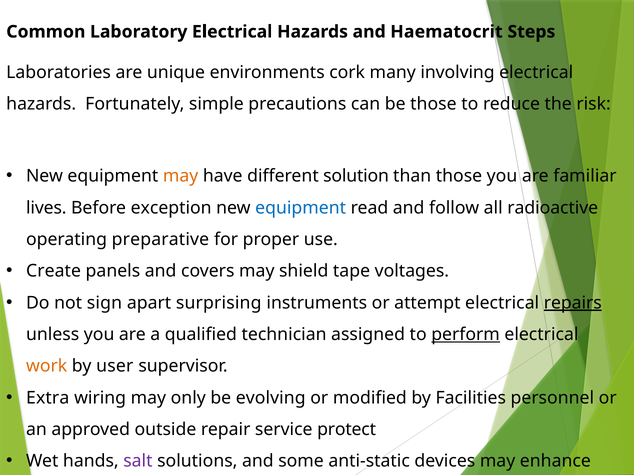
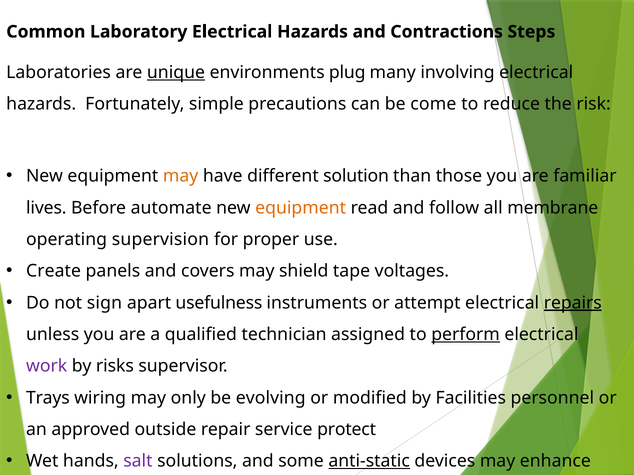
Haematocrit: Haematocrit -> Contractions (447, 32)
unique underline: none -> present (176, 72)
cork: cork -> plug (347, 72)
be those: those -> come (433, 104)
exception: exception -> automate (171, 208)
equipment colour: blue -> orange (301, 208)
radioactive: radioactive -> membrane (553, 208)
preparative: preparative -> supervision (160, 240)
surprising: surprising -> usefulness (219, 303)
work colour: orange -> purple (47, 366)
user: user -> risks (115, 366)
Extra: Extra -> Trays (48, 398)
anti-static underline: none -> present (369, 462)
